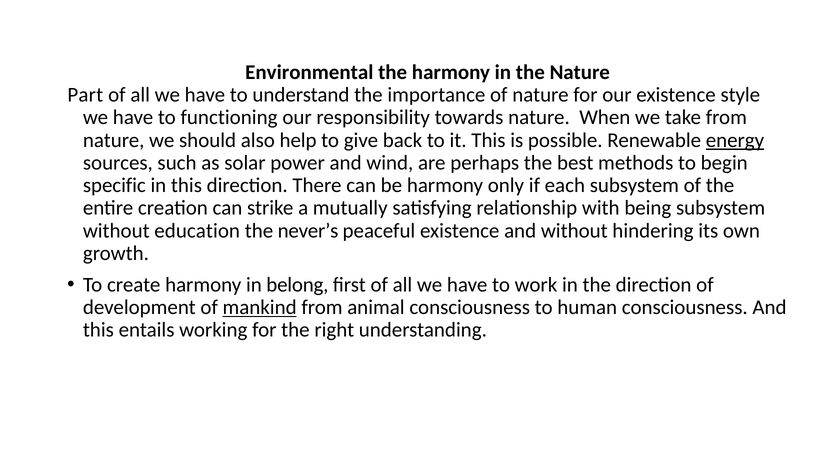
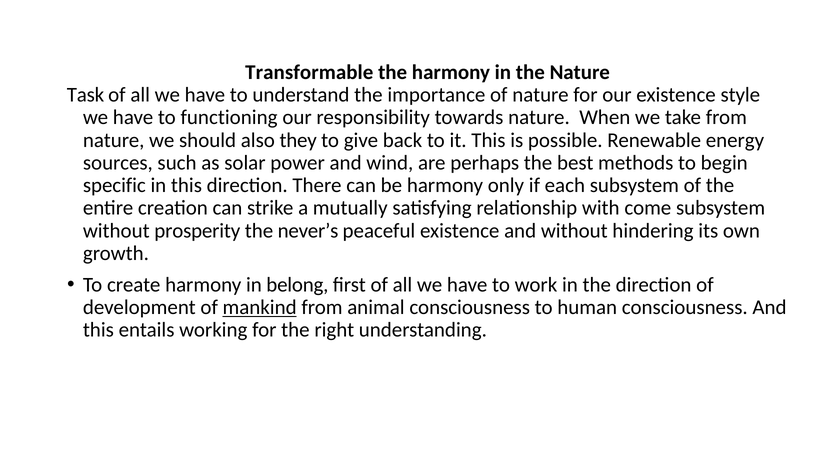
Environmental: Environmental -> Transformable (309, 72)
Part: Part -> Task (85, 95)
help: help -> they (298, 140)
energy underline: present -> none (735, 140)
being: being -> come (648, 208)
education: education -> prosperity (197, 230)
